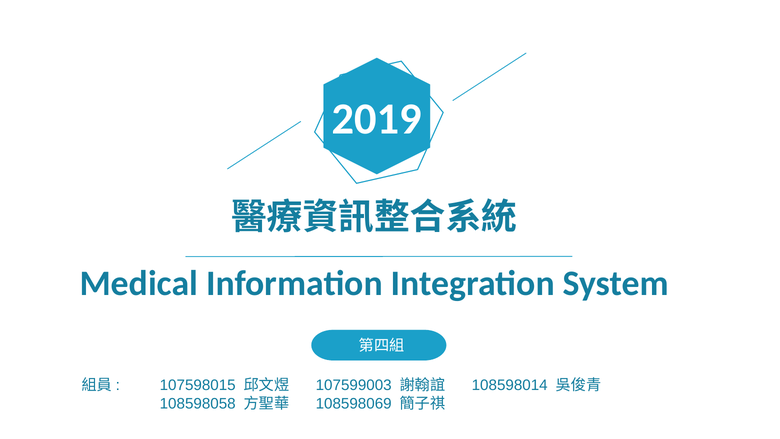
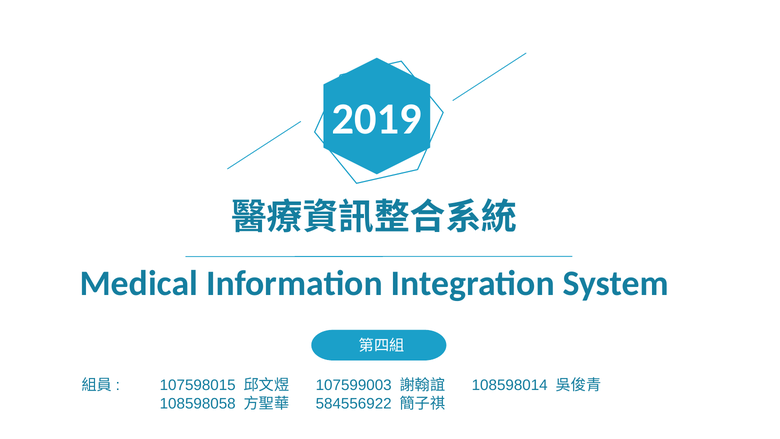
108598069: 108598069 -> 584556922 (354, 403)
